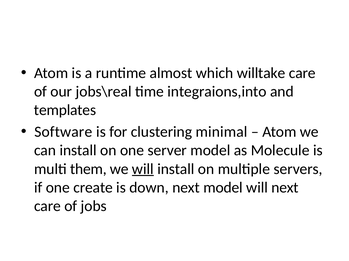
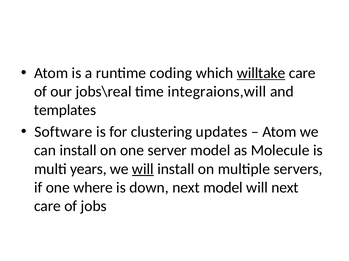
almost: almost -> coding (171, 73)
willtake underline: none -> present (261, 73)
integraions,into: integraions,into -> integraions,will (217, 92)
minimal: minimal -> updates (222, 132)
them: them -> years (88, 169)
create: create -> where (93, 188)
